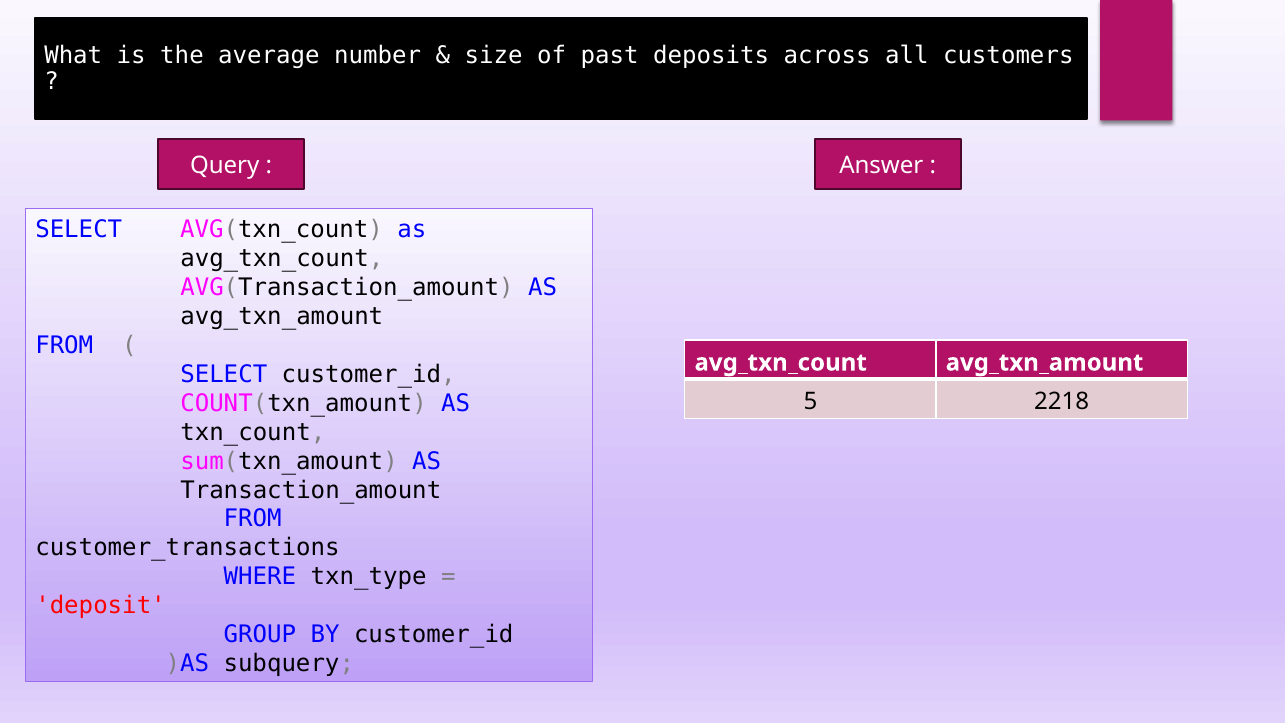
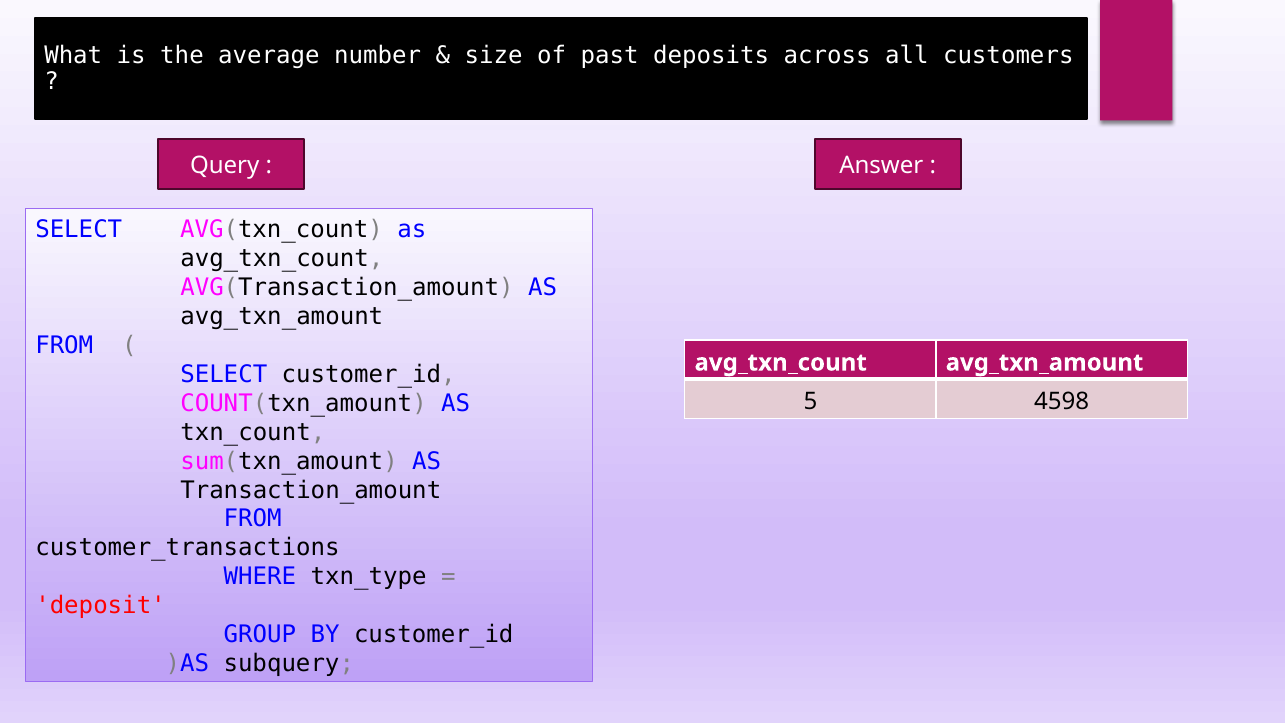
2218: 2218 -> 4598 (1062, 402)
